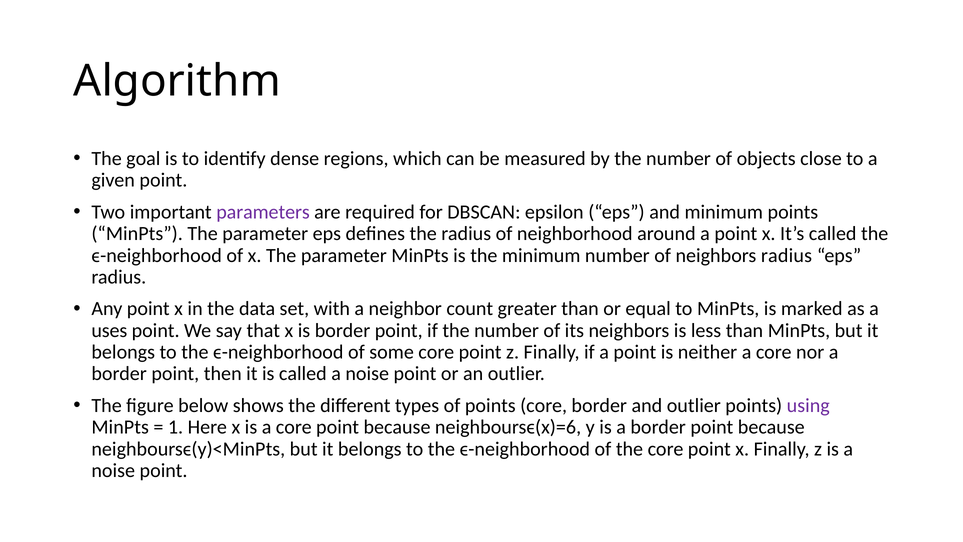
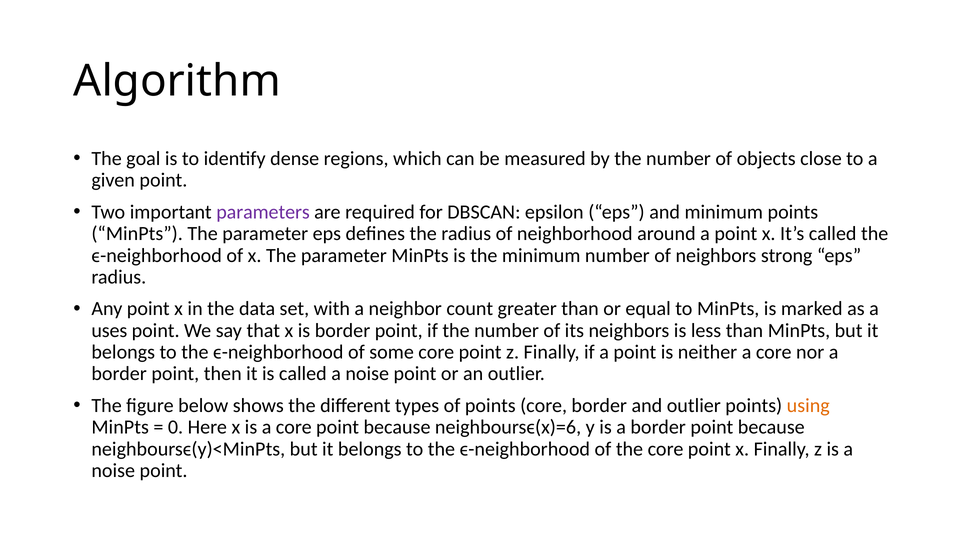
neighbors radius: radius -> strong (787, 255)
using colour: purple -> orange (808, 405)
1: 1 -> 0 (176, 427)
